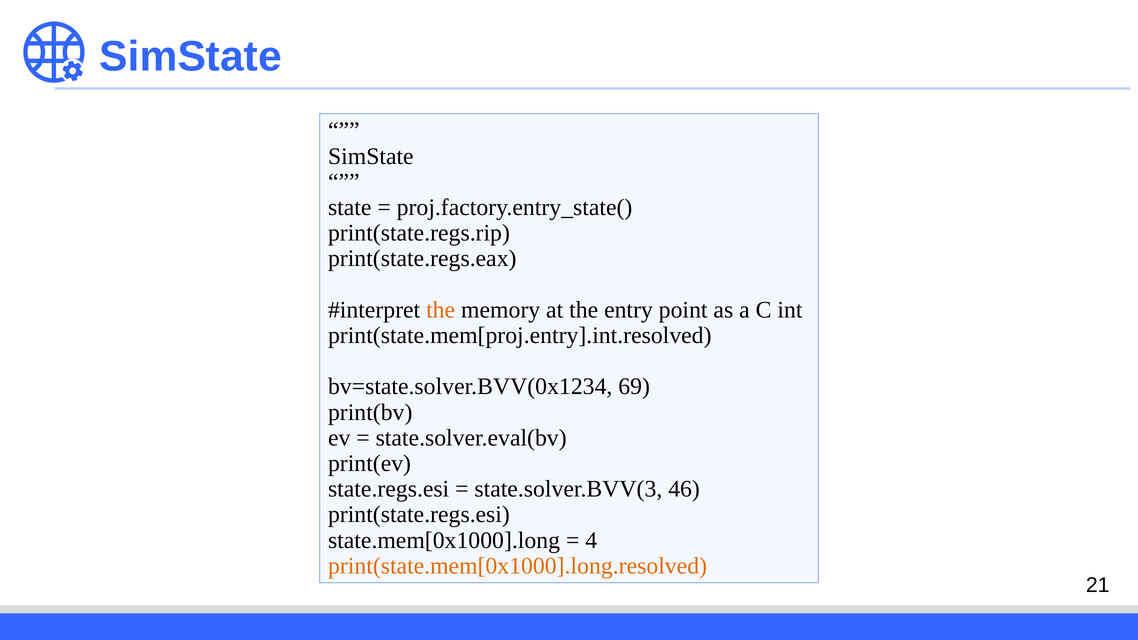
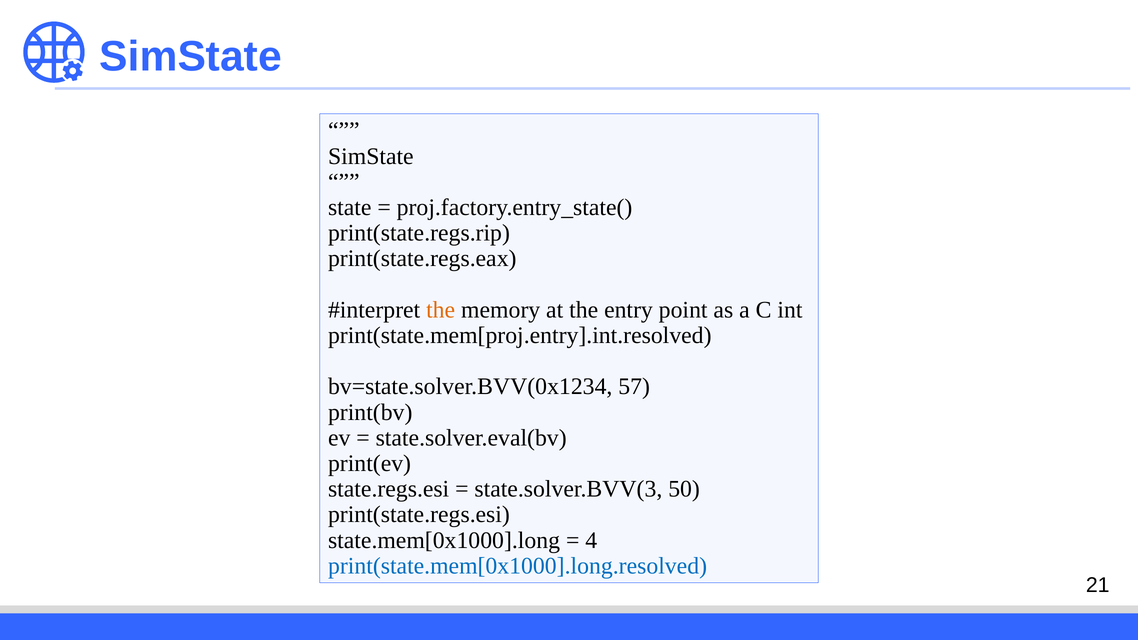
69: 69 -> 57 (634, 387)
46: 46 -> 50 (684, 489)
print(state.mem[0x1000].long.resolved colour: orange -> blue (518, 566)
